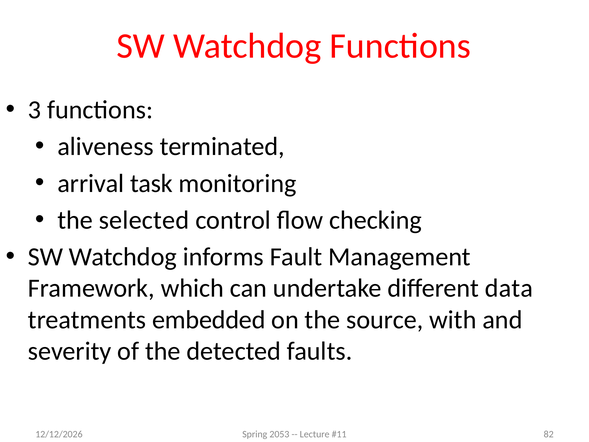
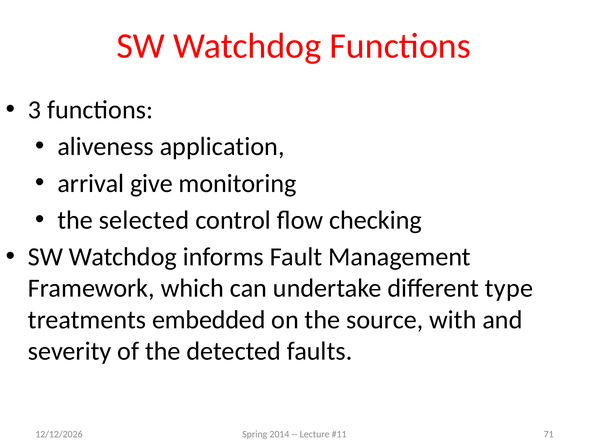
terminated: terminated -> application (222, 147)
task: task -> give (151, 183)
data: data -> type (509, 288)
2053: 2053 -> 2014 (279, 434)
82: 82 -> 71 (549, 434)
